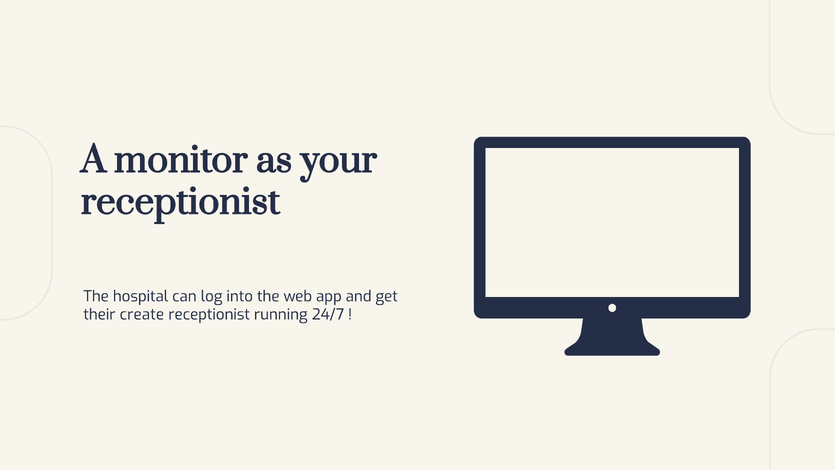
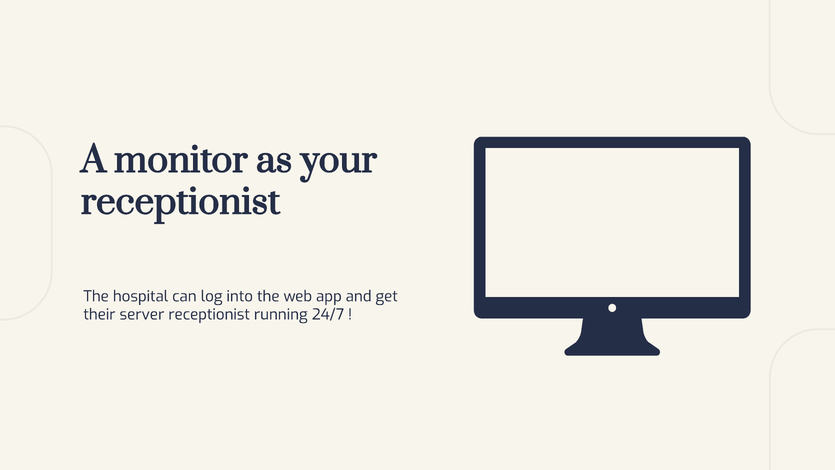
create: create -> server (142, 314)
